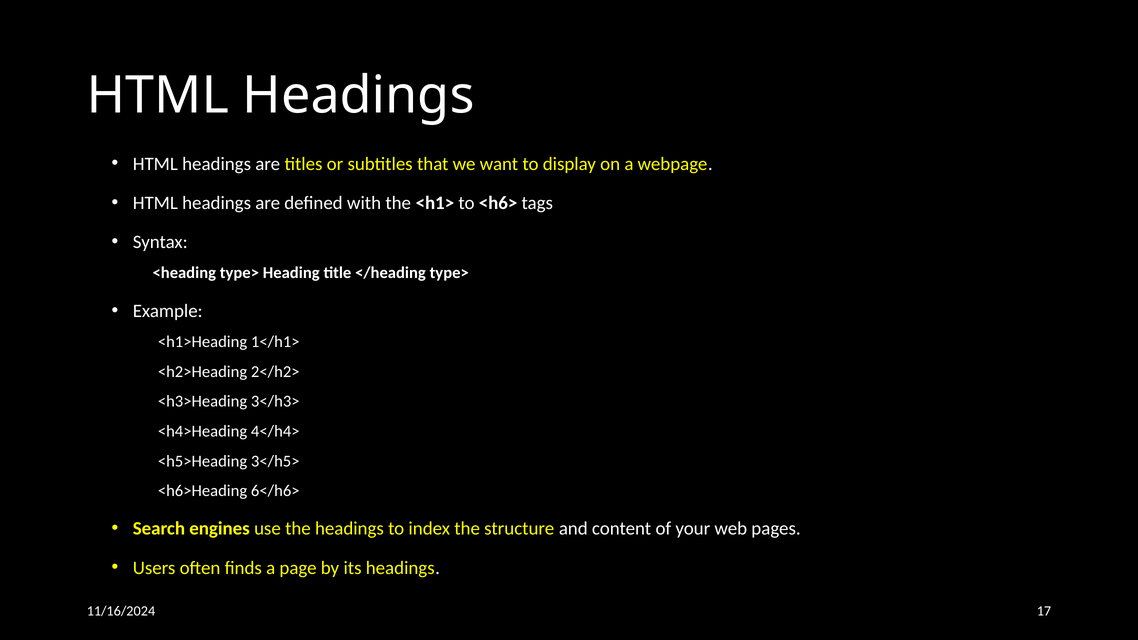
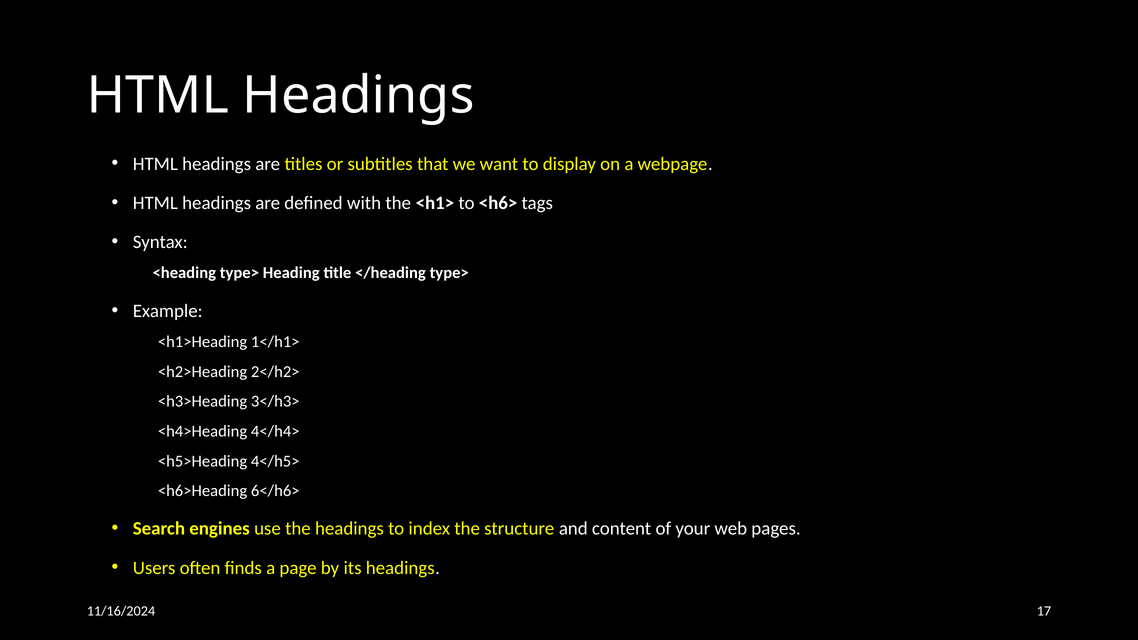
3</h5>: 3</h5> -> 4</h5> (275, 462)
